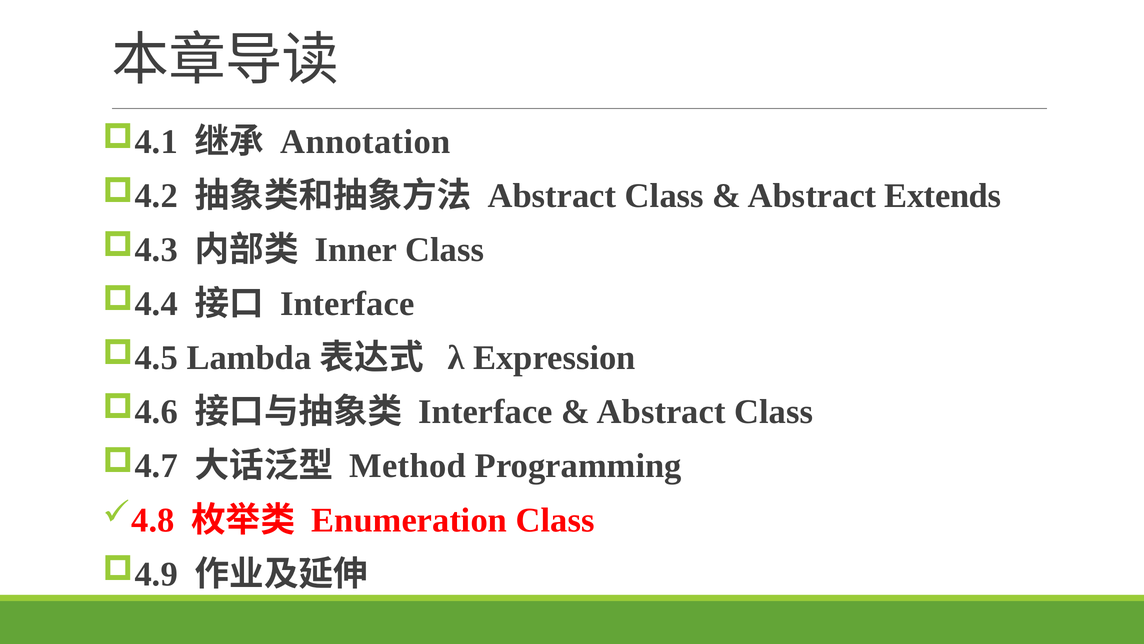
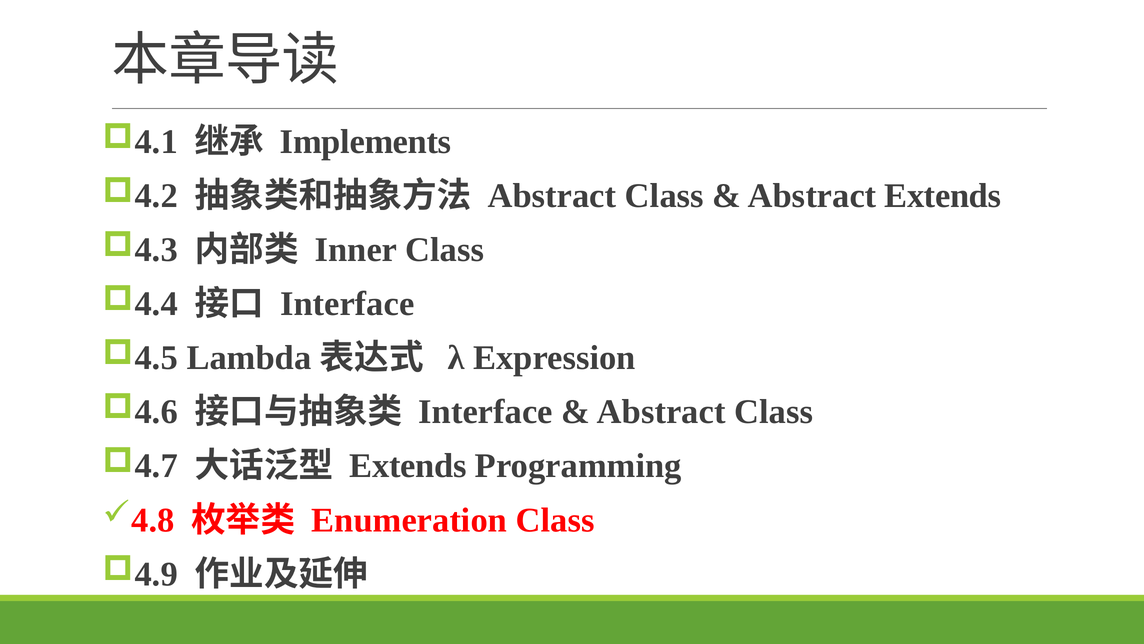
Annotation: Annotation -> Implements (366, 142)
Method: Method -> Extends (408, 466)
